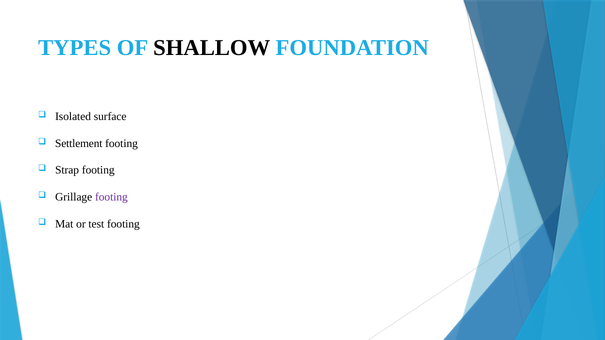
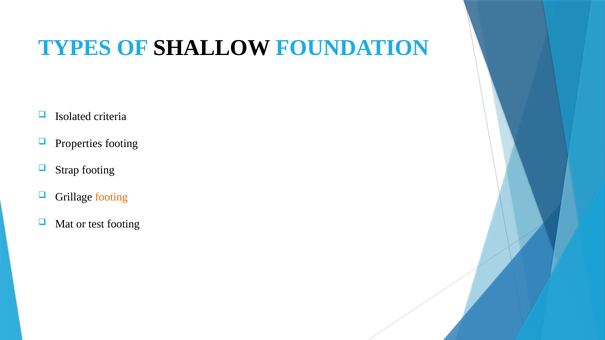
surface: surface -> criteria (110, 117)
Settlement: Settlement -> Properties (79, 143)
footing colour: purple -> orange (111, 197)
